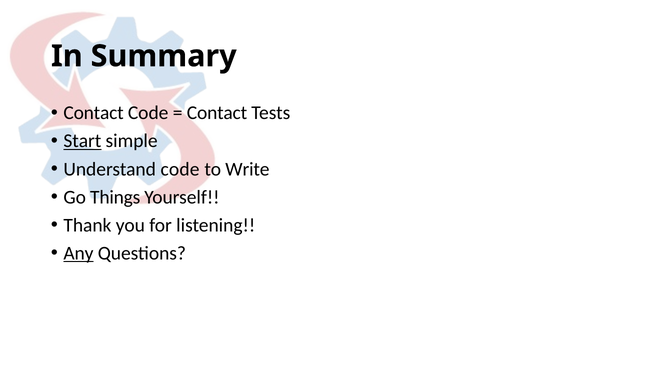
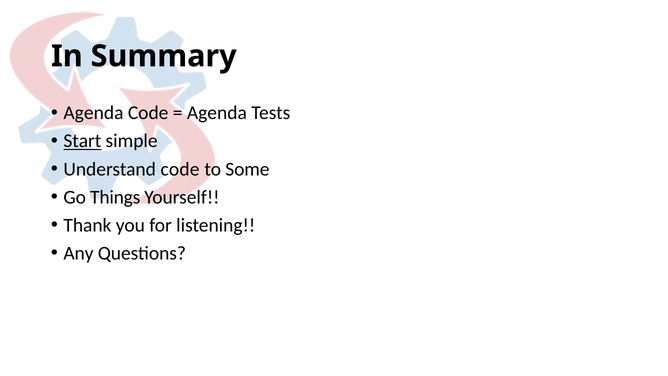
Contact: Contact -> Agenda (93, 113)
Contact: Contact -> Agenda (217, 113)
Write: Write -> Some (247, 169)
Any underline: present -> none (78, 253)
